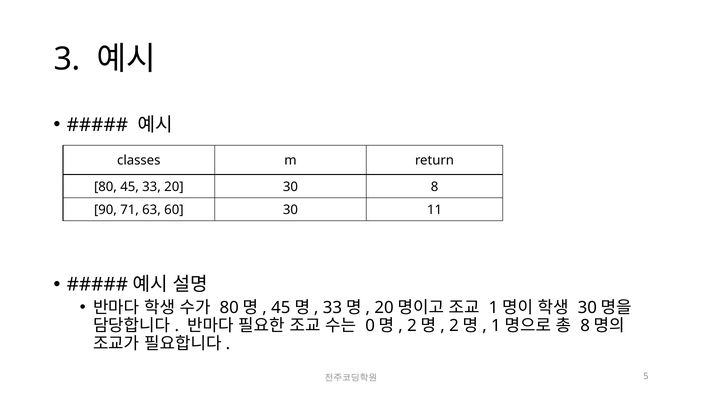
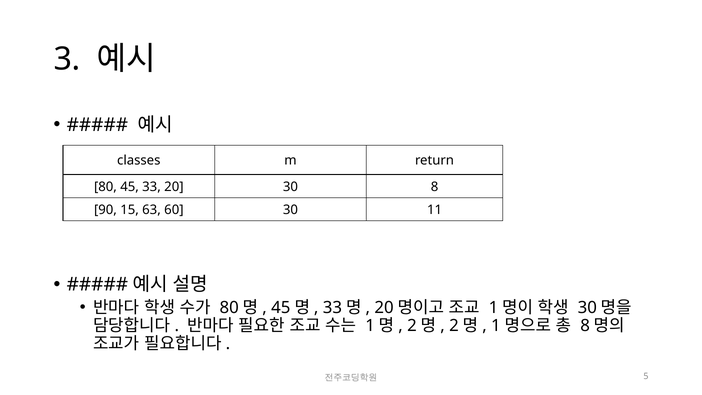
71: 71 -> 15 (130, 210)
0: 0 -> 1 (370, 326)
